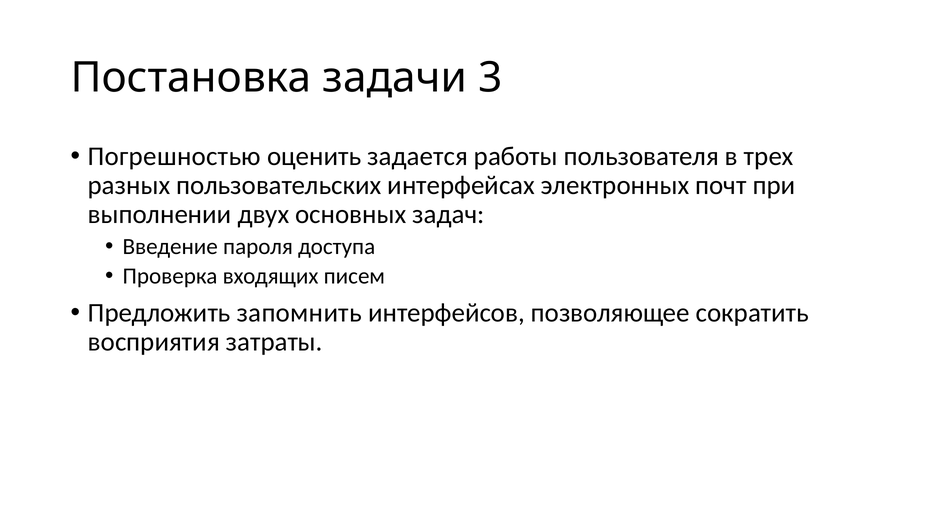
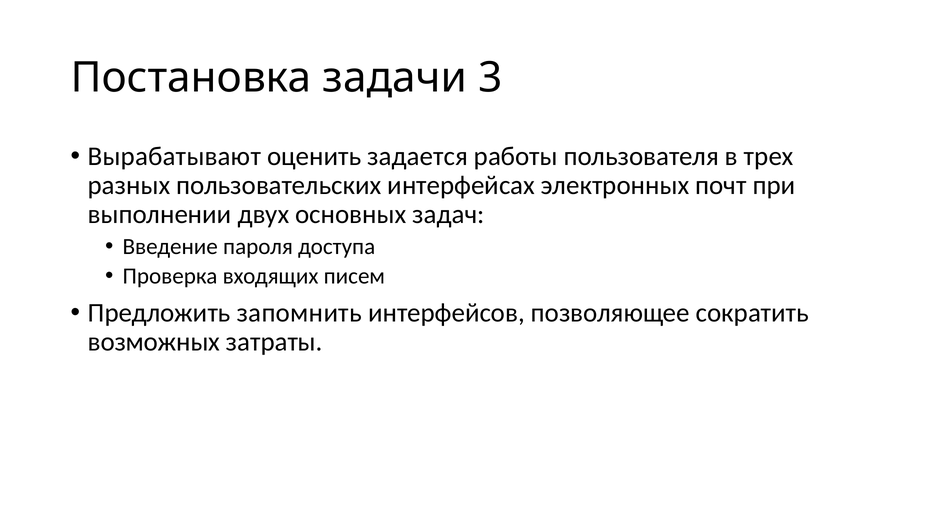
Погрешностью: Погрешностью -> Вырабатывают (174, 156)
восприятия: восприятия -> возможных (154, 342)
